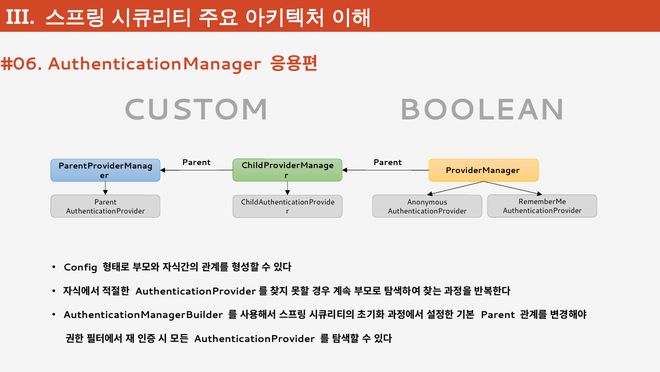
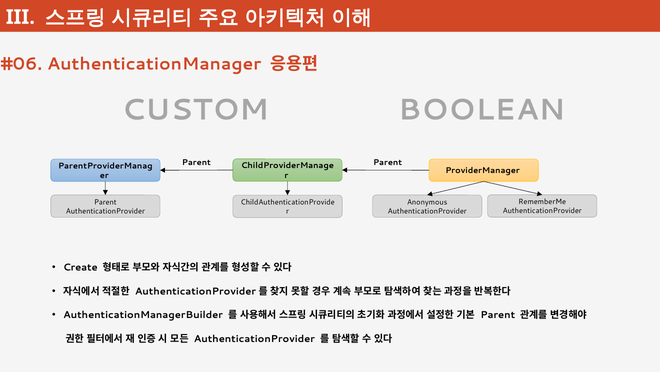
Config: Config -> Create (80, 267)
